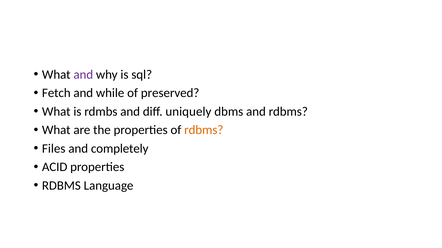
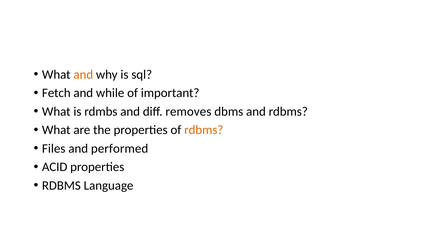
and colour: purple -> orange (83, 75)
preserved: preserved -> important (170, 93)
uniquely: uniquely -> removes (188, 112)
completely: completely -> performed (120, 149)
